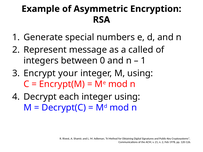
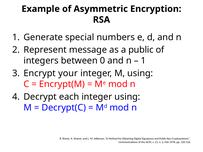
called: called -> public (141, 50)
